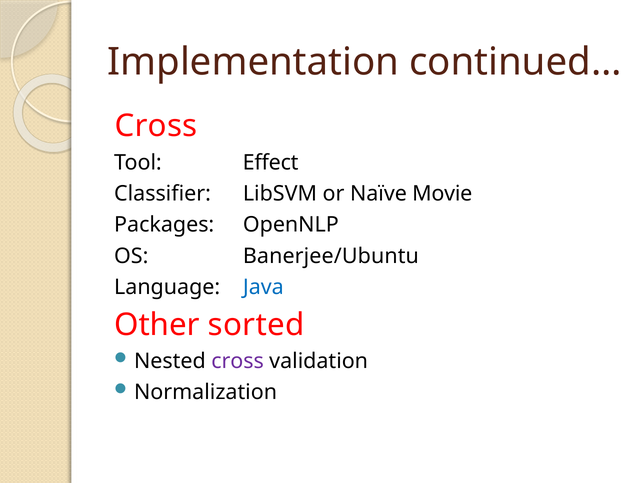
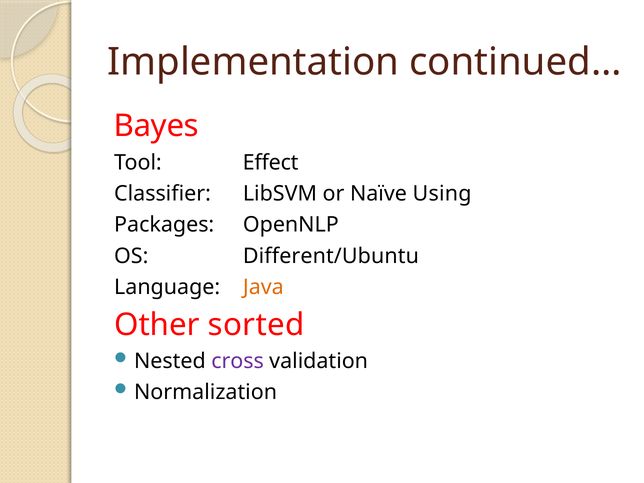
Cross: Cross -> Bayes (156, 126)
Movie: Movie -> Using (442, 194)
Banerjee/Ubuntu: Banerjee/Ubuntu -> Different/Ubuntu (331, 256)
Java colour: blue -> orange (263, 287)
